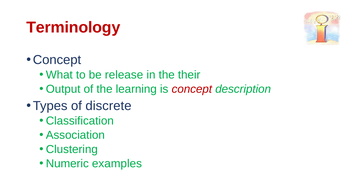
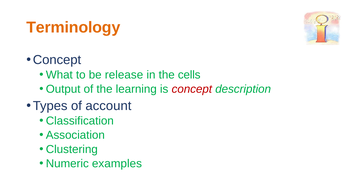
Terminology colour: red -> orange (73, 28)
their: their -> cells (189, 75)
discrete: discrete -> account (108, 106)
